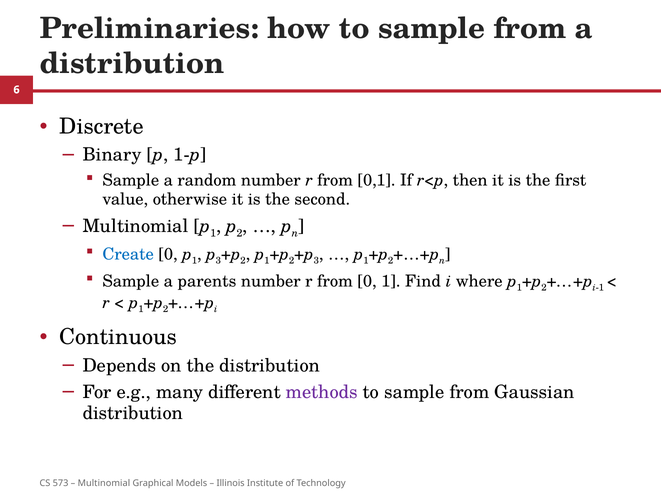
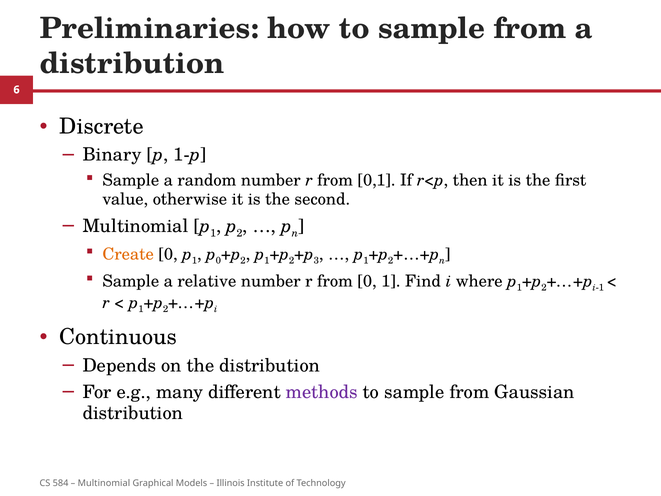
Create colour: blue -> orange (128, 254)
p 3: 3 -> 0 (218, 261)
parents: parents -> relative (207, 281)
573: 573 -> 584 (61, 483)
